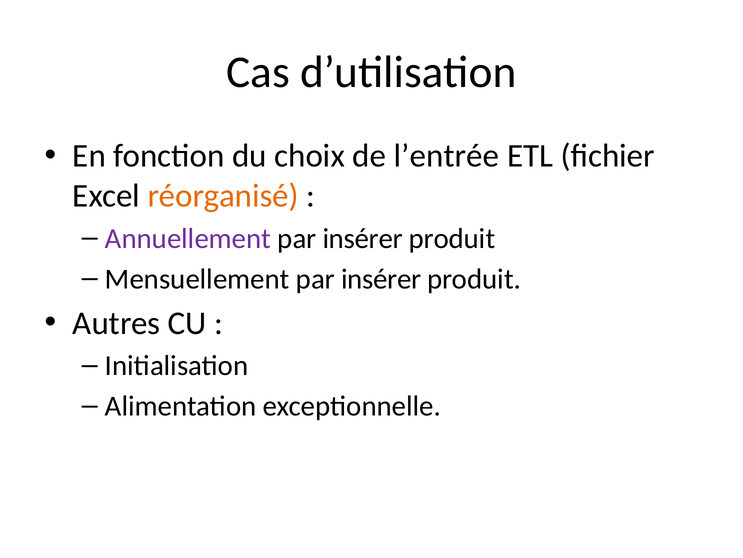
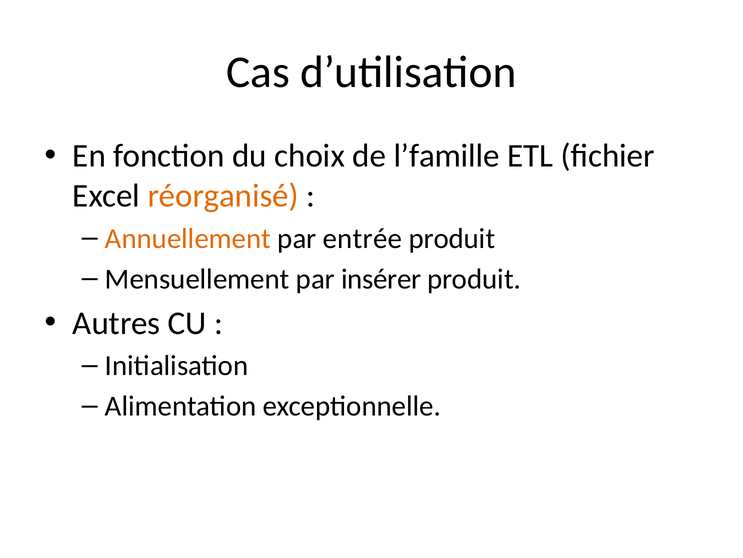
l’entrée: l’entrée -> l’famille (447, 156)
Annuellement colour: purple -> orange (188, 238)
insérer: insérer -> entrée (362, 238)
